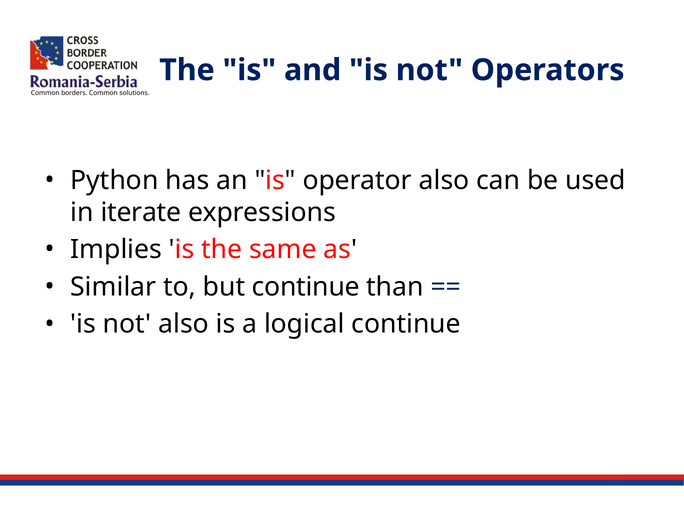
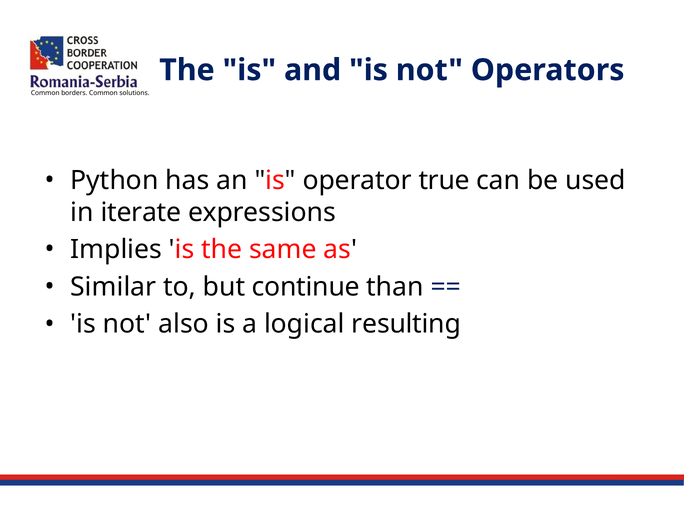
operator also: also -> true (444, 180)
logical continue: continue -> resulting (406, 324)
